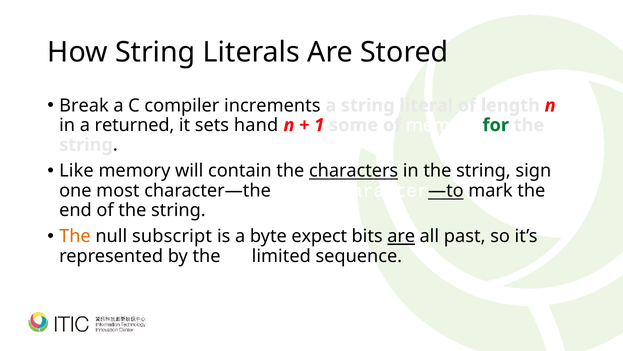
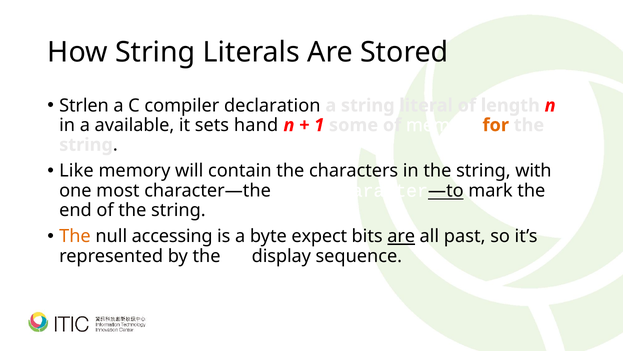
Break: Break -> Strlen (84, 105)
increments: increments -> declaration (272, 105)
returned: returned -> available (134, 125)
for colour: green -> orange (496, 125)
characters underline: present -> none (354, 171)
sign: sign -> with (533, 171)
subscript: subscript -> accessing (172, 236)
limited: limited -> display (281, 256)
